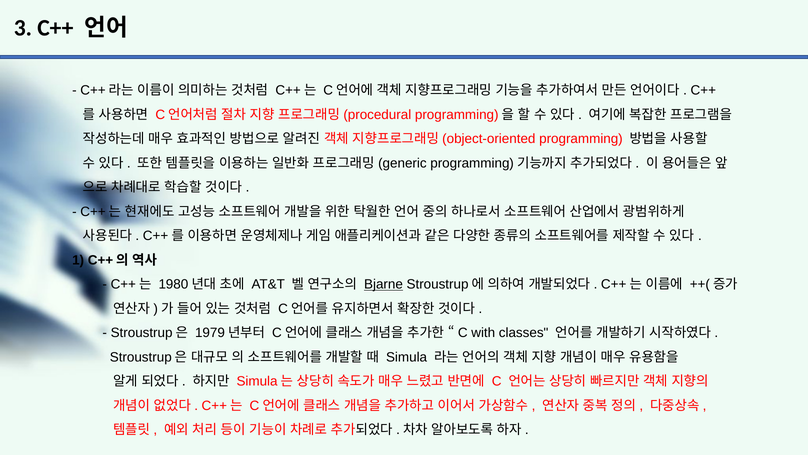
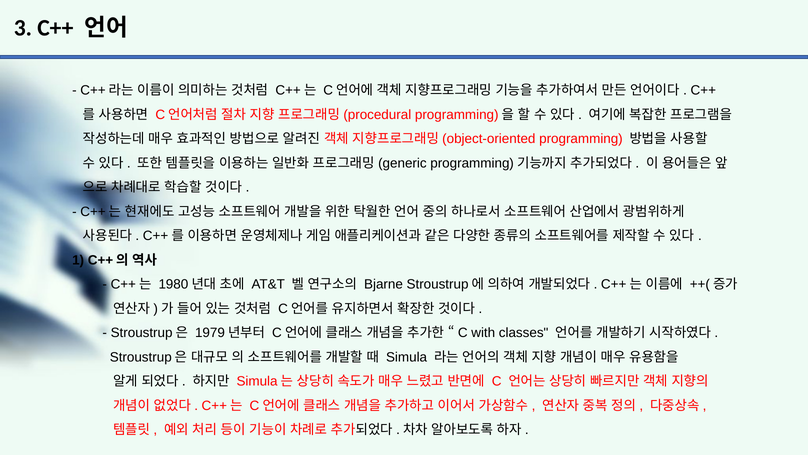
Bjarne underline: present -> none (383, 284)
